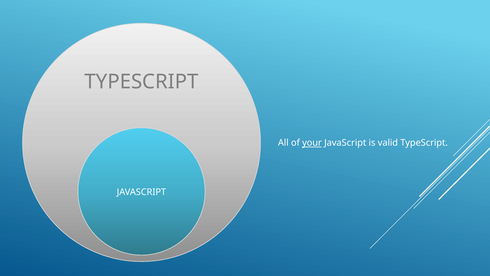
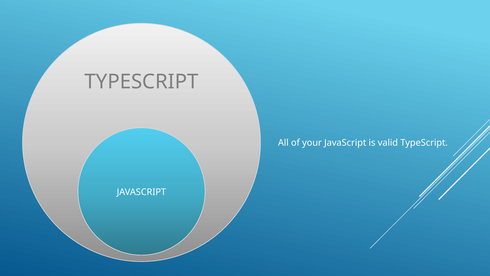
your underline: present -> none (312, 143)
